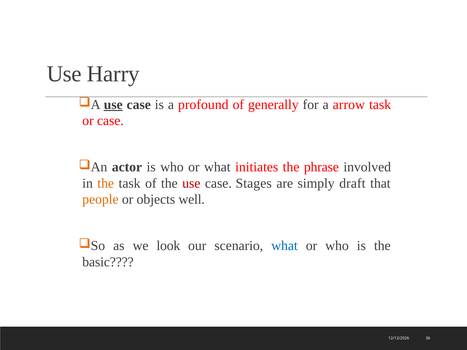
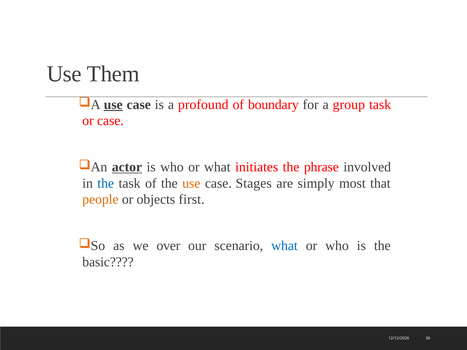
Harry: Harry -> Them (113, 74)
generally: generally -> boundary (273, 105)
arrow: arrow -> group (349, 105)
actor underline: none -> present (127, 167)
the colour: orange -> blue (106, 183)
use colour: red -> orange (191, 183)
draft: draft -> most (352, 183)
well: well -> first (192, 200)
look: look -> over (168, 246)
